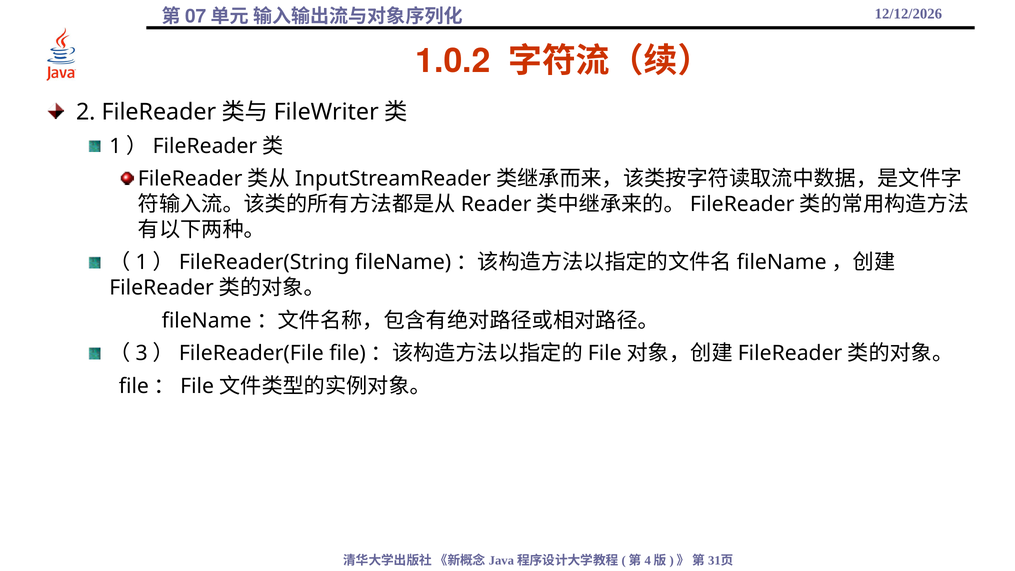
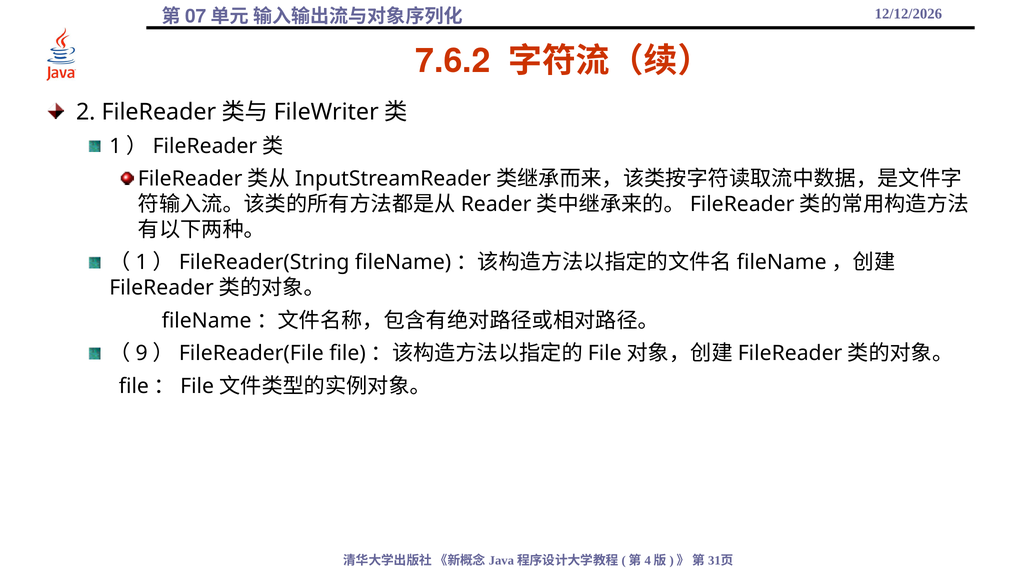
1.0.2: 1.0.2 -> 7.6.2 (453, 61)
3: 3 -> 9 (142, 353)
